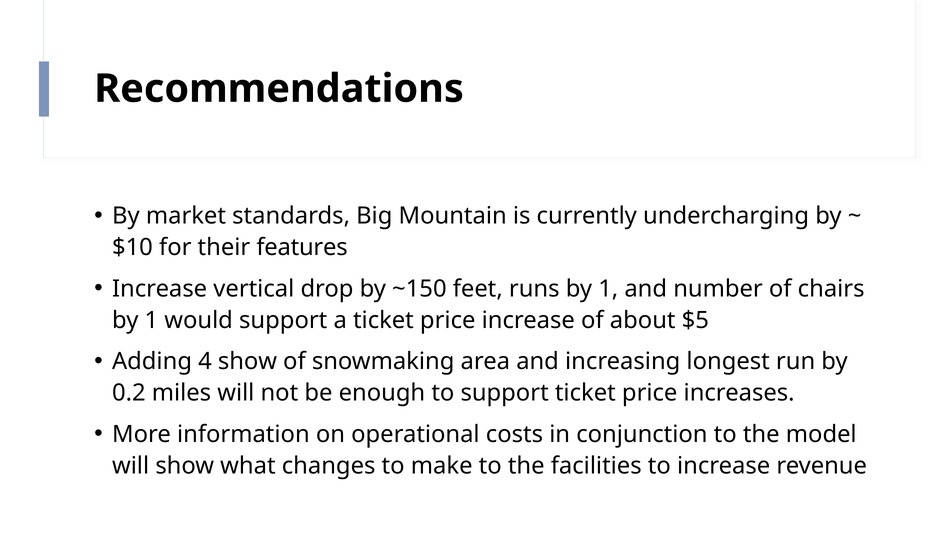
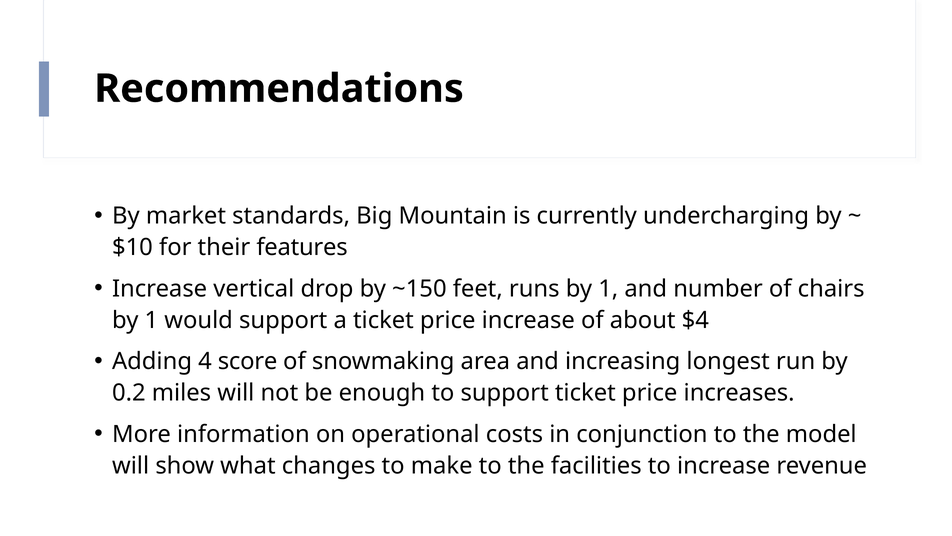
$5: $5 -> $4 (695, 320)
4 show: show -> score (248, 361)
